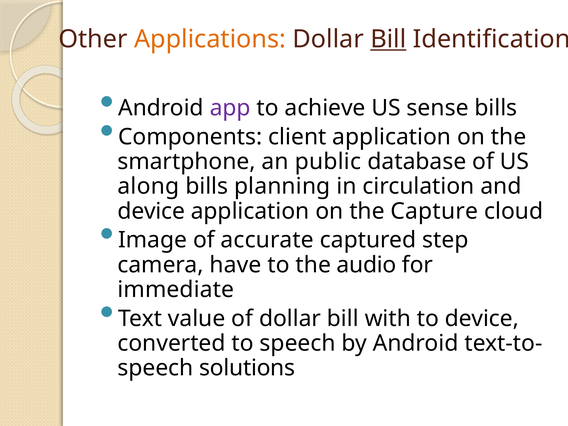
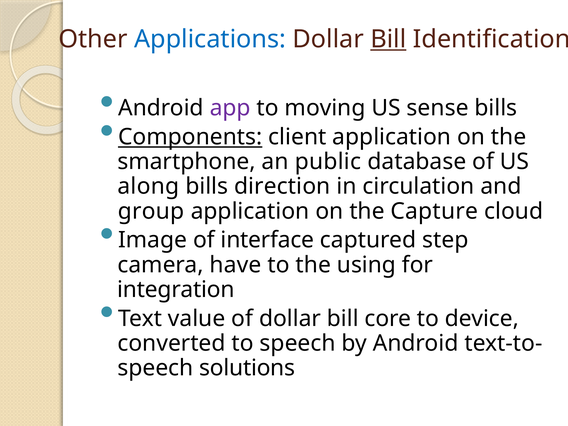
Applications colour: orange -> blue (210, 39)
achieve: achieve -> moving (325, 108)
Components underline: none -> present (190, 137)
planning: planning -> direction (282, 186)
device: device -> group (151, 211)
accurate: accurate -> interface (267, 240)
audio: audio -> using (366, 265)
immediate: immediate -> integration (176, 290)
with: with -> core (388, 318)
